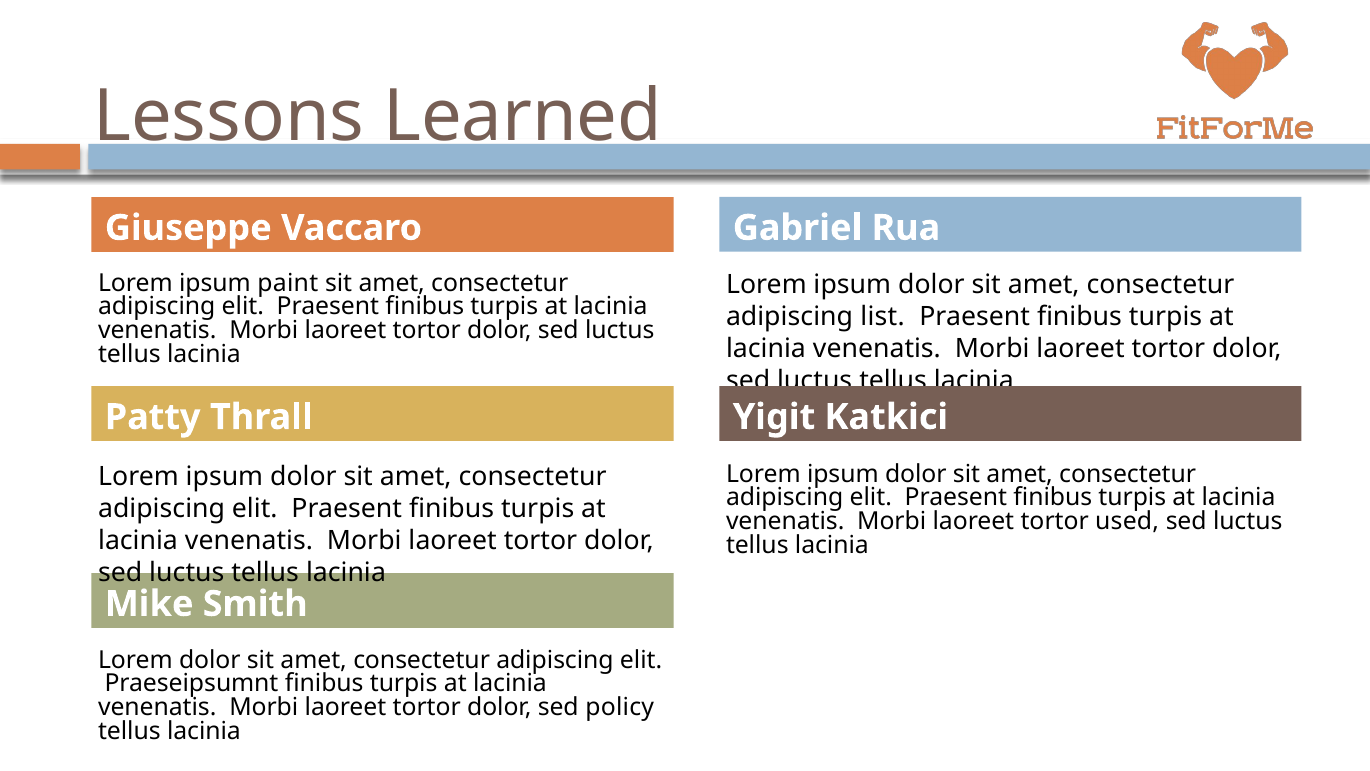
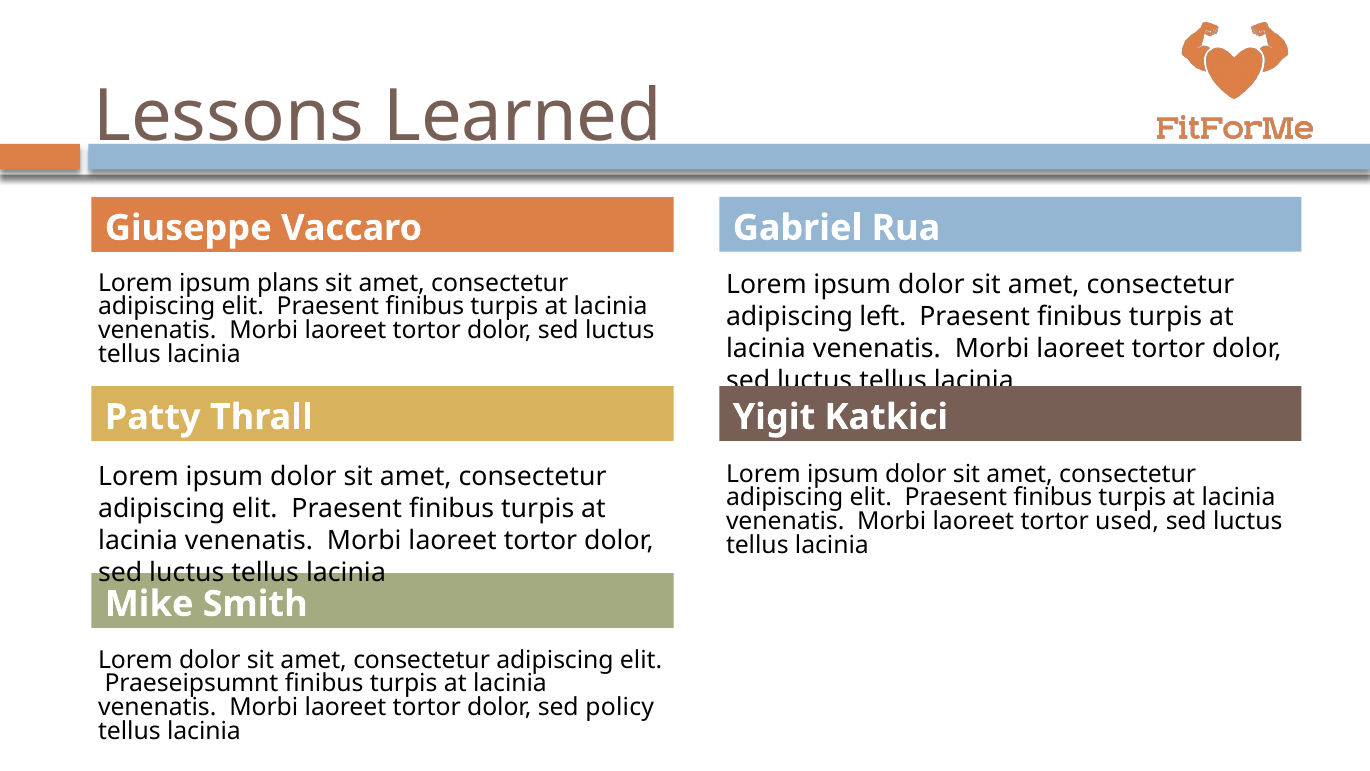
paint: paint -> plans (288, 283)
list: list -> left (883, 317)
